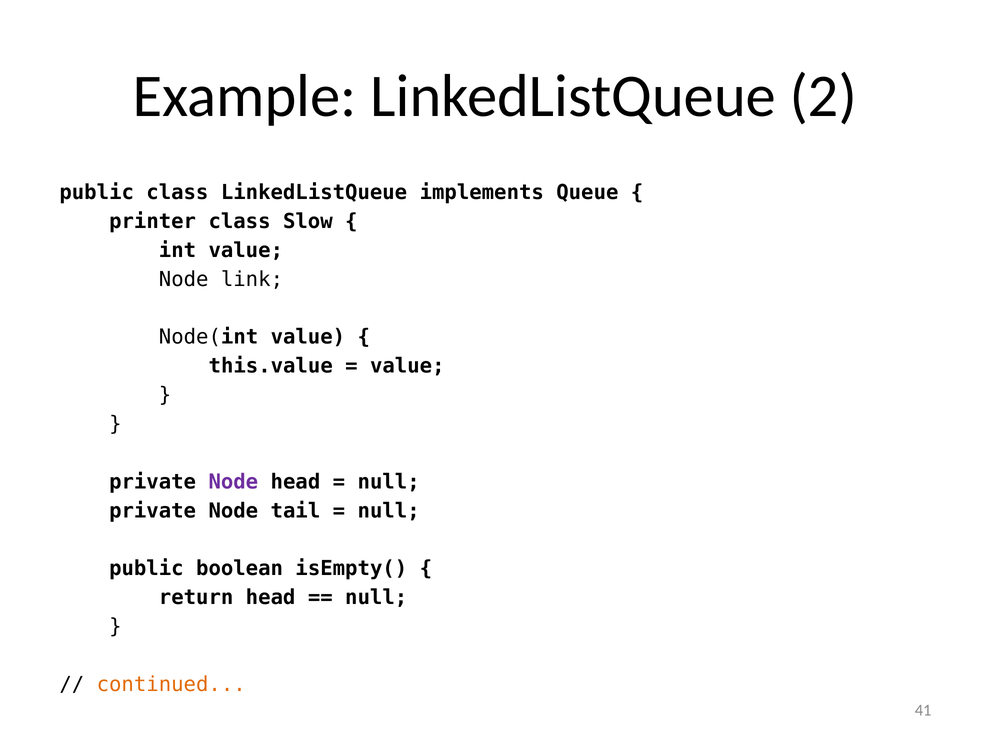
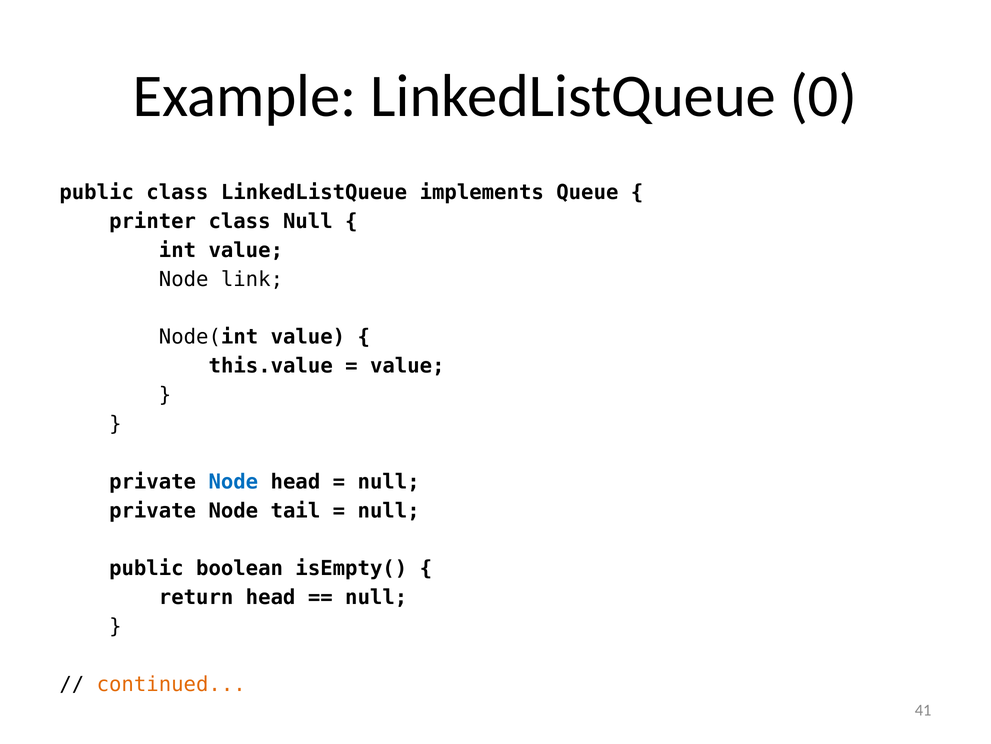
2: 2 -> 0 (823, 96)
class Slow: Slow -> Null (308, 221)
Node colour: purple -> blue (233, 481)
